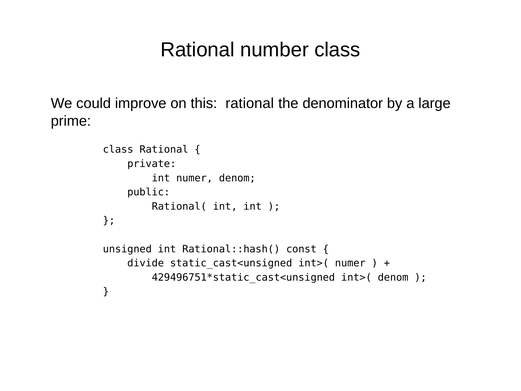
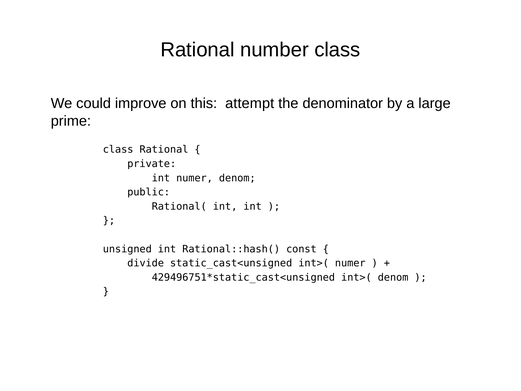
this rational: rational -> attempt (250, 103)
